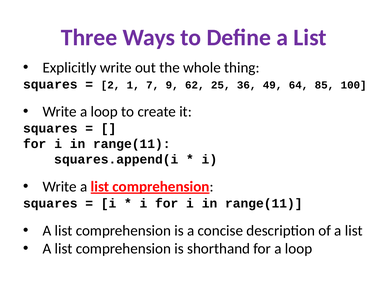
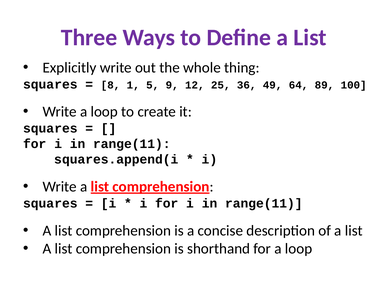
2: 2 -> 8 (111, 85)
7: 7 -> 5 (153, 85)
62: 62 -> 12 (195, 85)
85: 85 -> 89 (324, 85)
